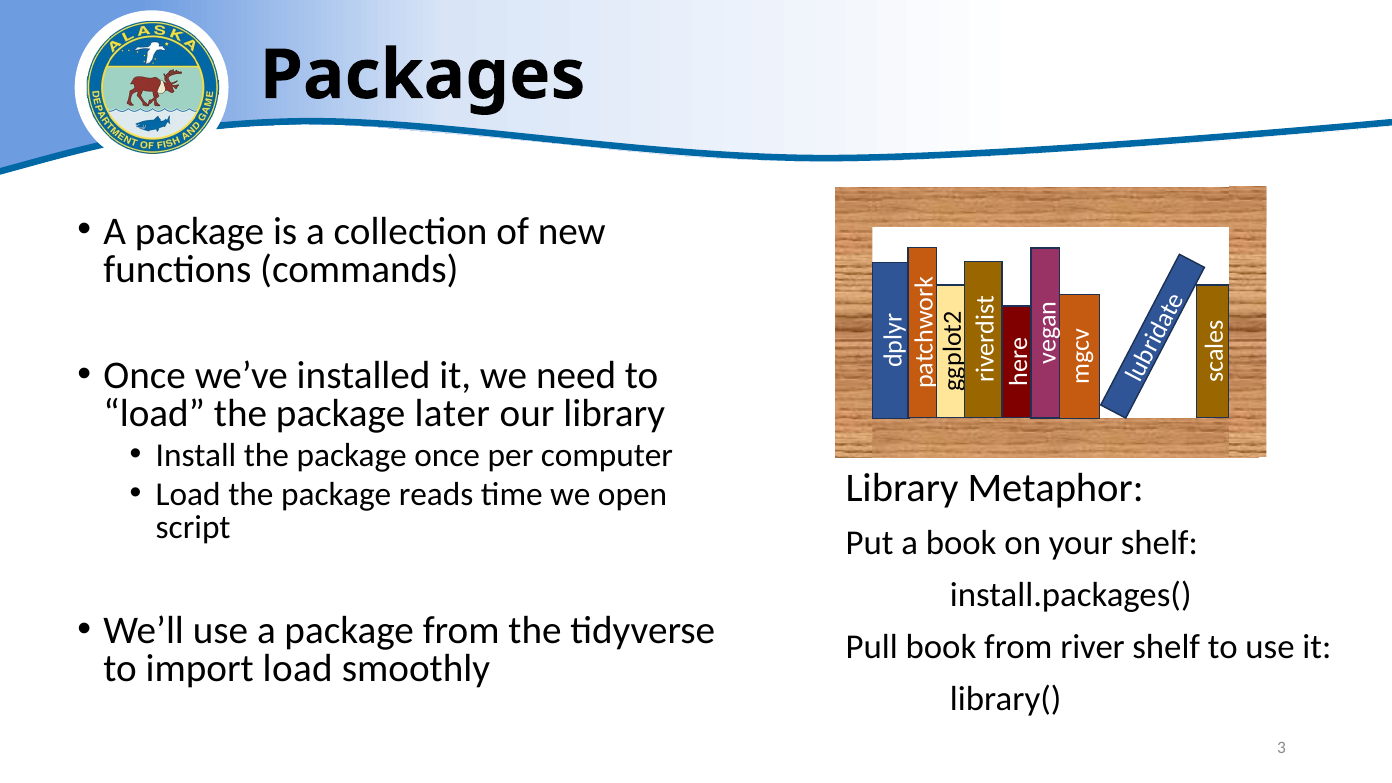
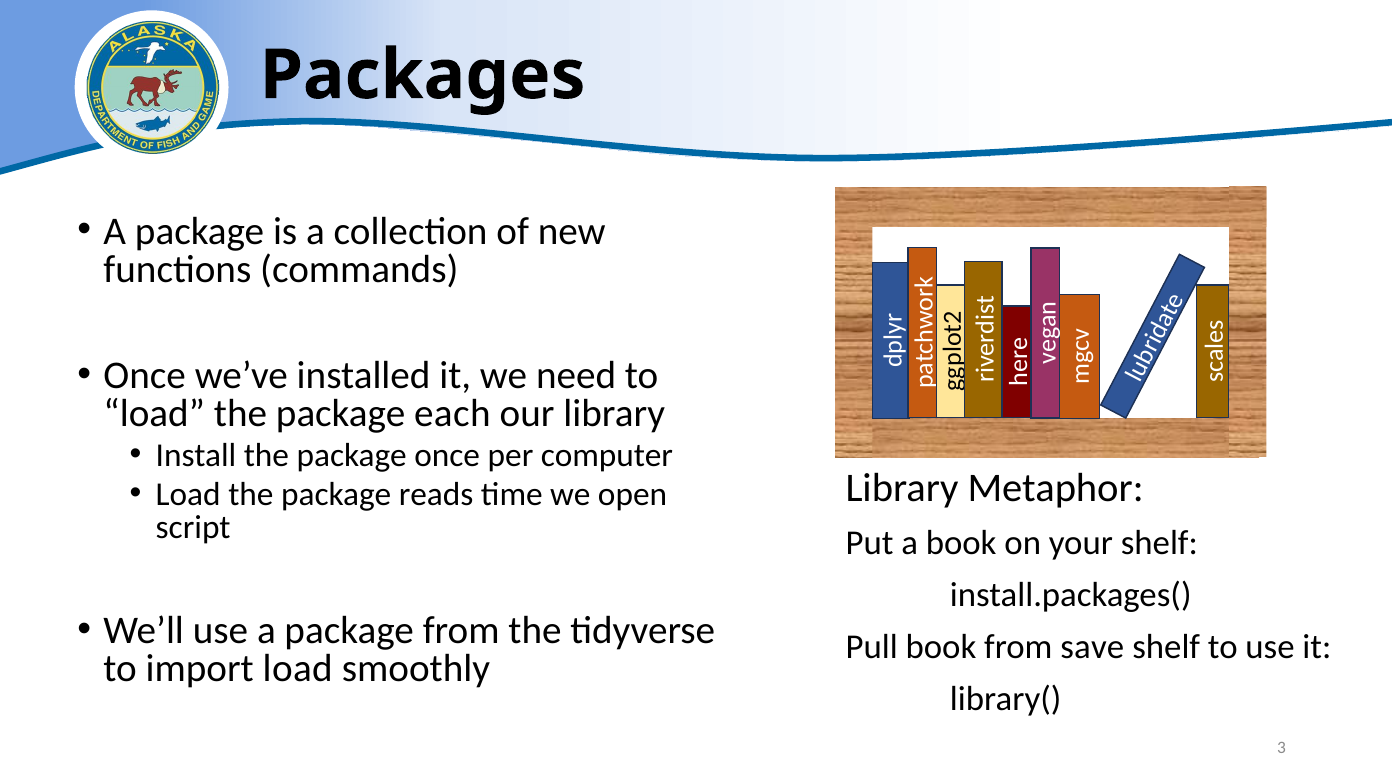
later: later -> each (452, 414)
river: river -> save (1092, 647)
